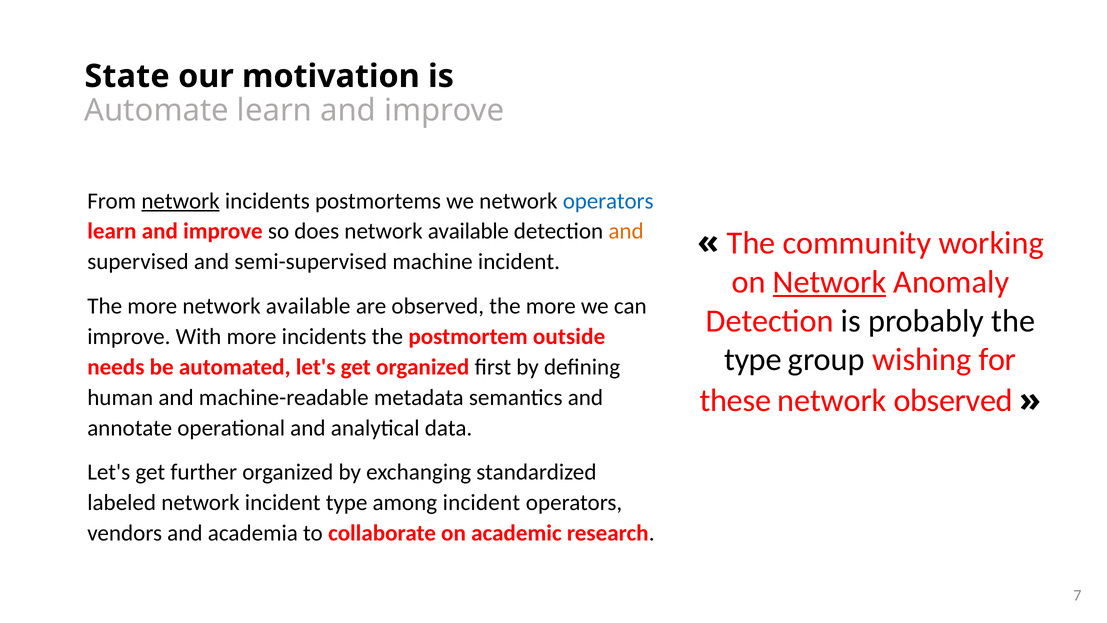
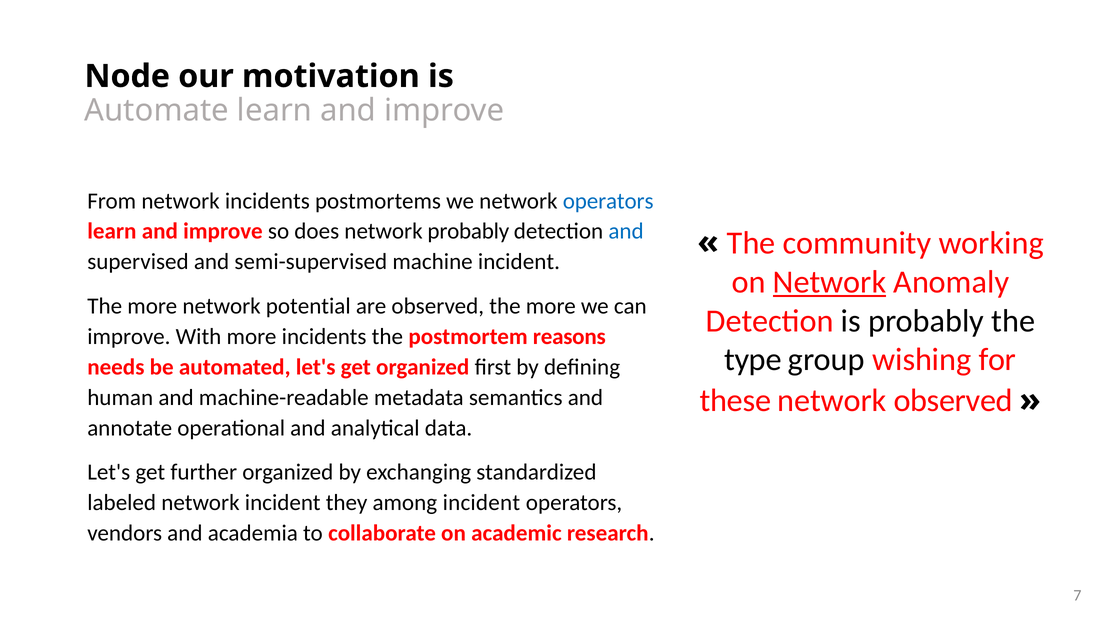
State: State -> Node (127, 76)
network underline: present -> none (181, 201)
does network available: available -> probably (468, 231)
and colour: orange -> blue (626, 231)
more network available: available -> potential (308, 306)
outside: outside -> reasons (569, 336)
incident type: type -> they (347, 502)
